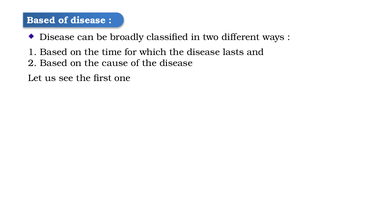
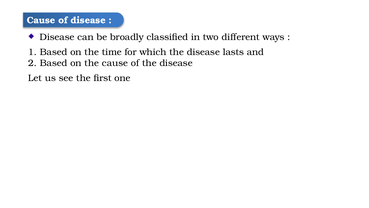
Based: Based -> Cause (41, 20)
